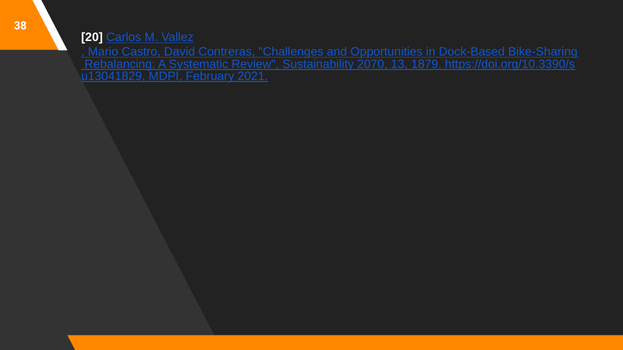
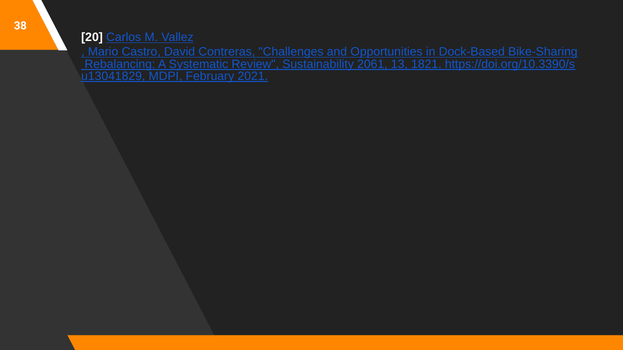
2070: 2070 -> 2061 (372, 64)
1879: 1879 -> 1821 (426, 64)
